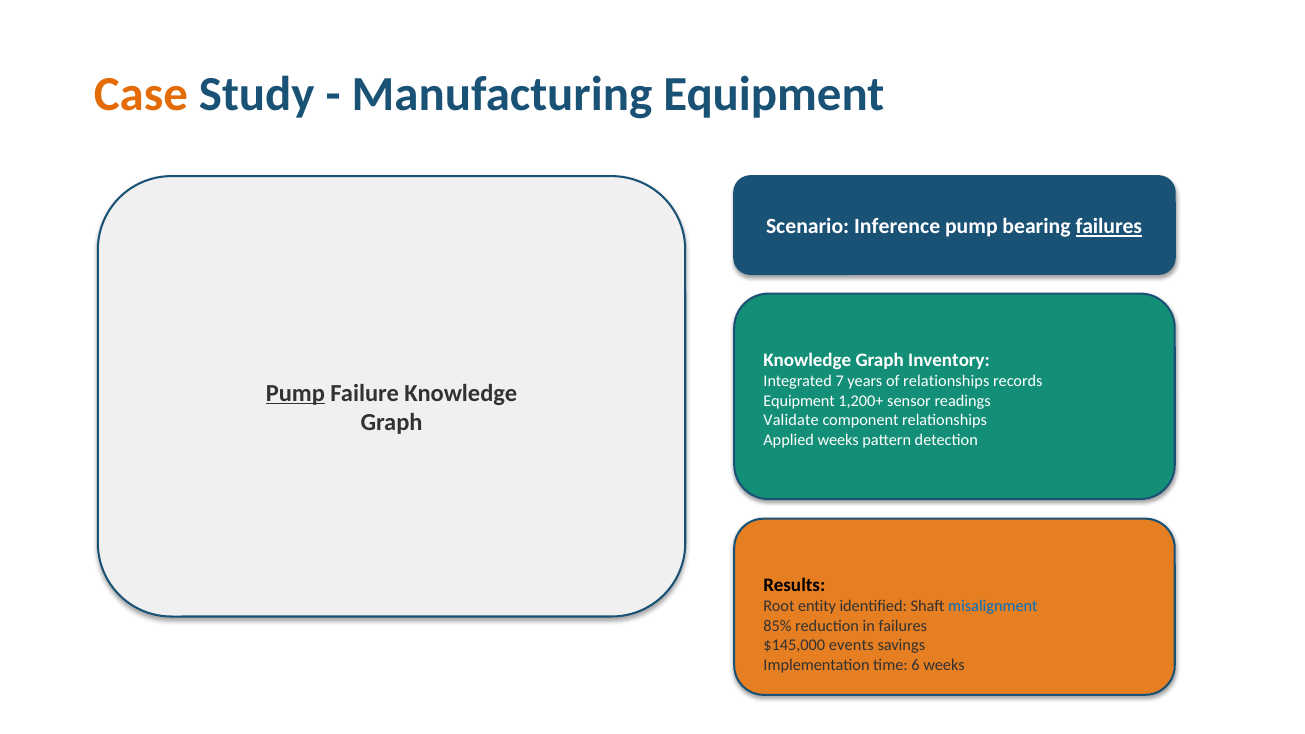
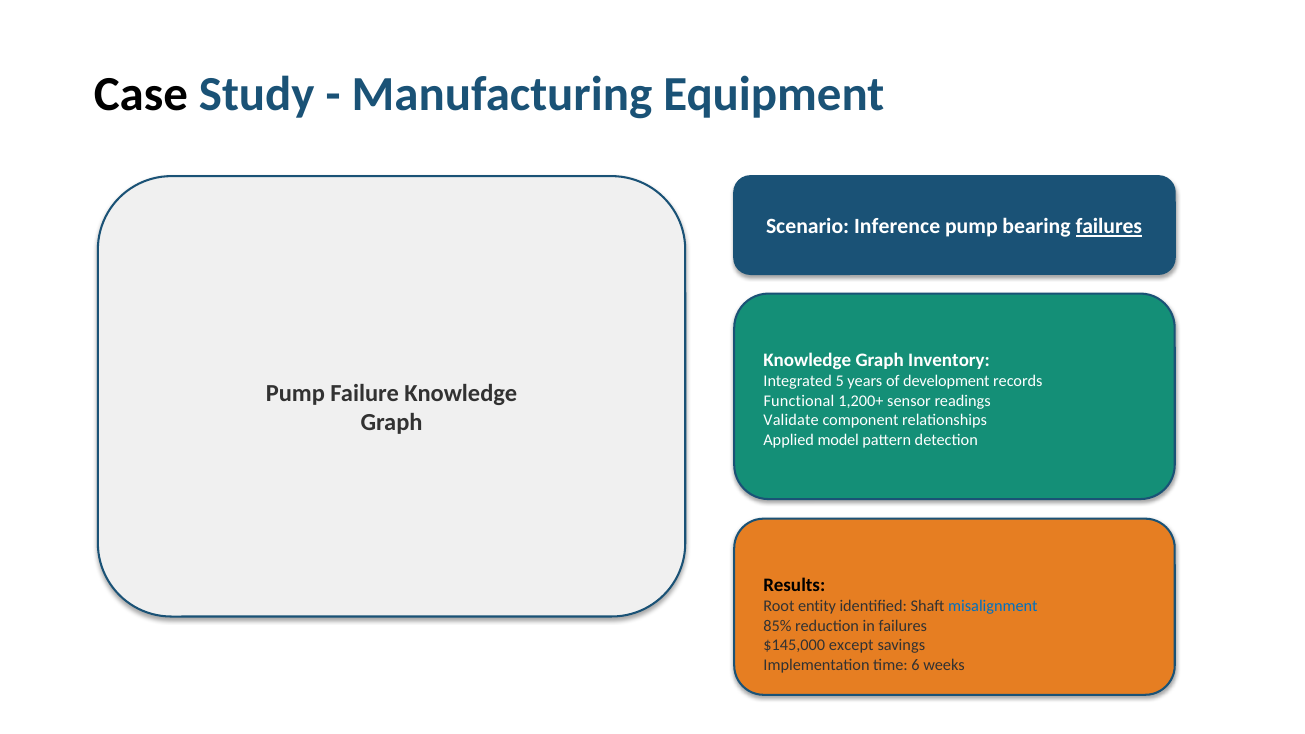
Case colour: orange -> black (141, 94)
7: 7 -> 5 (840, 381)
of relationships: relationships -> development (946, 381)
Pump underline: present -> none (295, 393)
Equipment: Equipment -> Functional (799, 401)
Applied weeks: weeks -> model (838, 440)
events: events -> except (851, 646)
